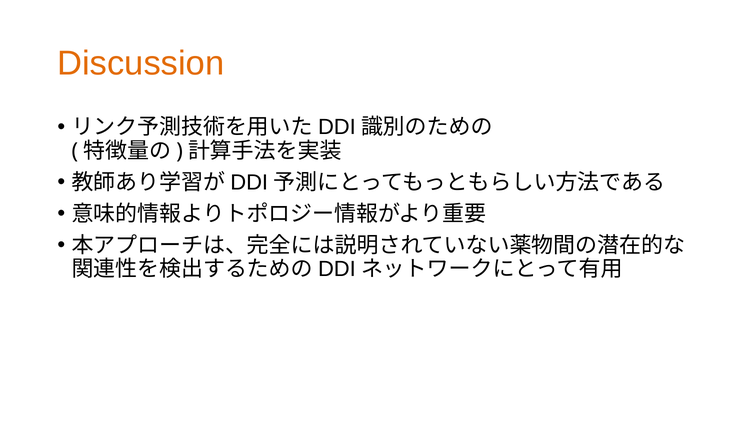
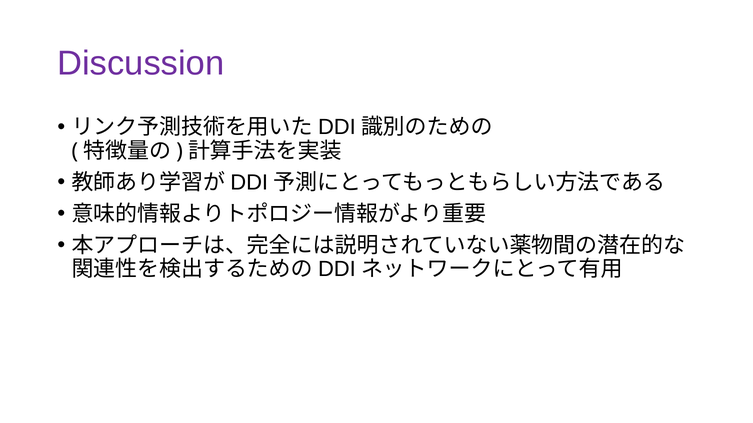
Discussion colour: orange -> purple (141, 63)
